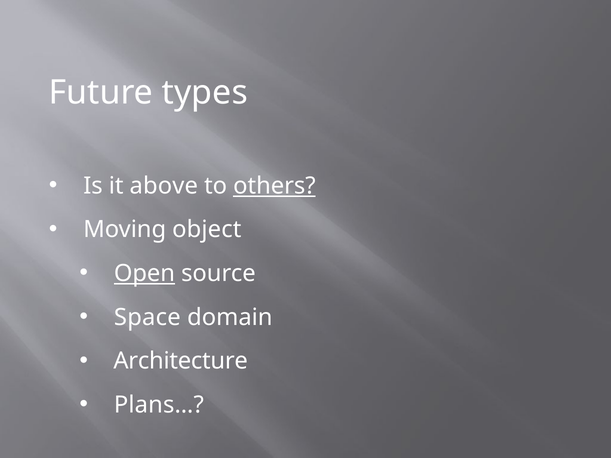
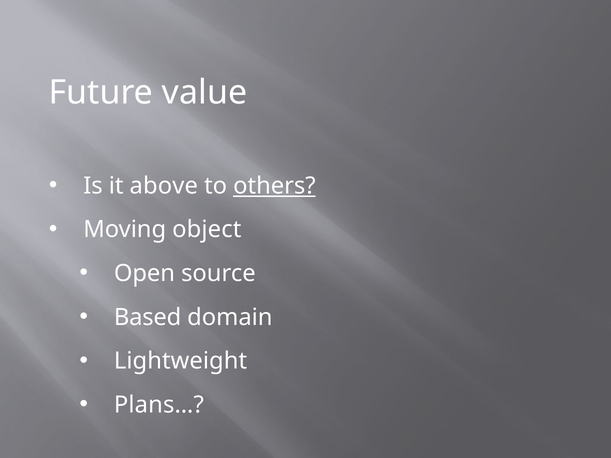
types: types -> value (205, 93)
Open underline: present -> none (144, 274)
Space: Space -> Based (148, 317)
Architecture: Architecture -> Lightweight (180, 361)
